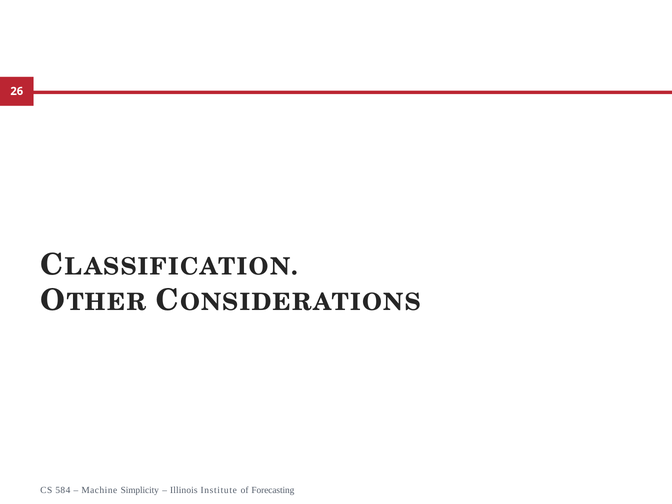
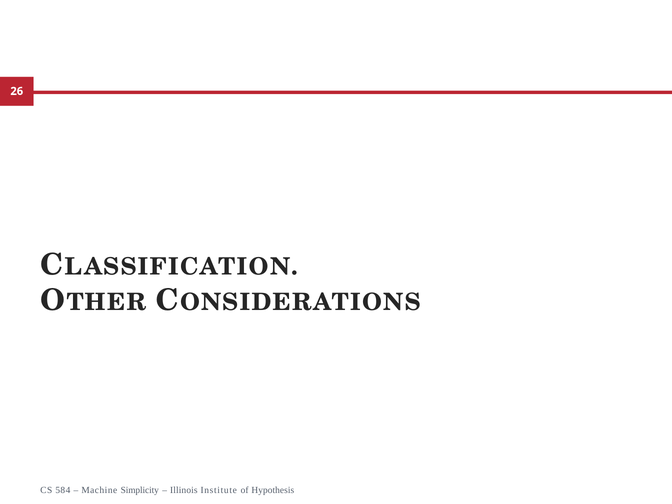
Forecasting: Forecasting -> Hypothesis (273, 490)
